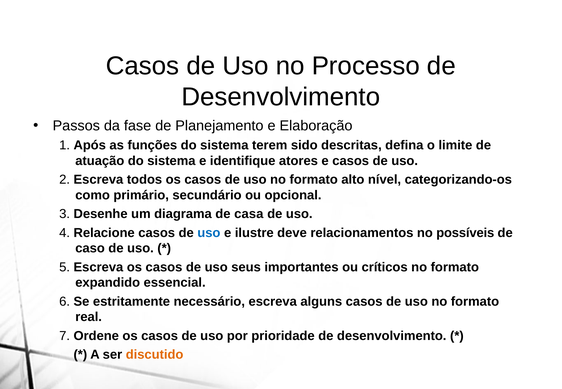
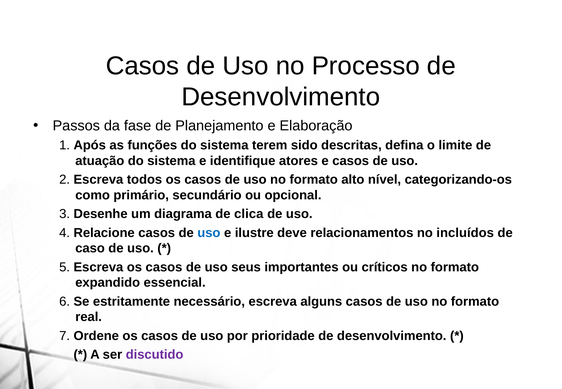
casa: casa -> clica (249, 214)
possíveis: possíveis -> incluídos (465, 233)
discutido colour: orange -> purple (155, 355)
